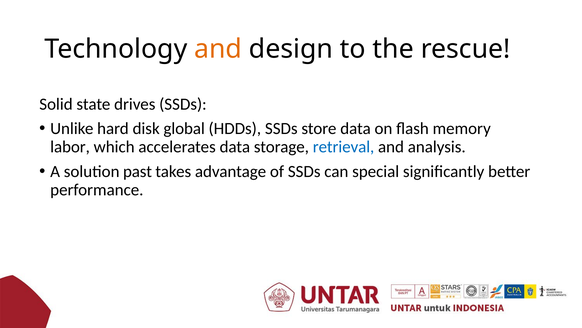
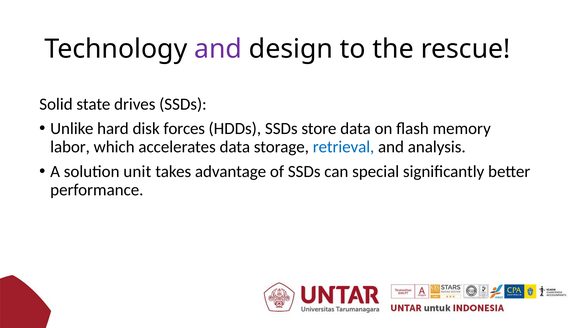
and colour: orange -> purple (218, 49)
global: global -> forces (184, 128)
past: past -> unit (137, 171)
